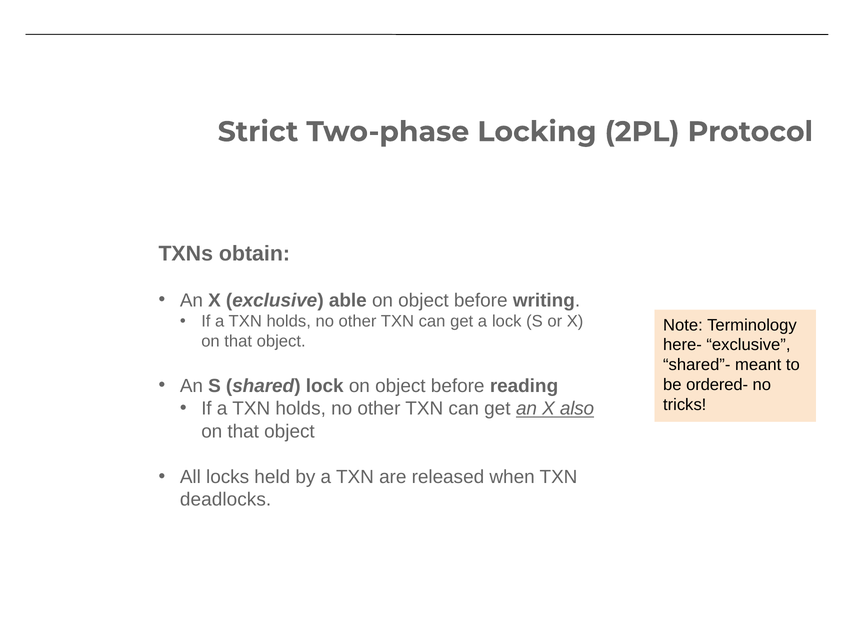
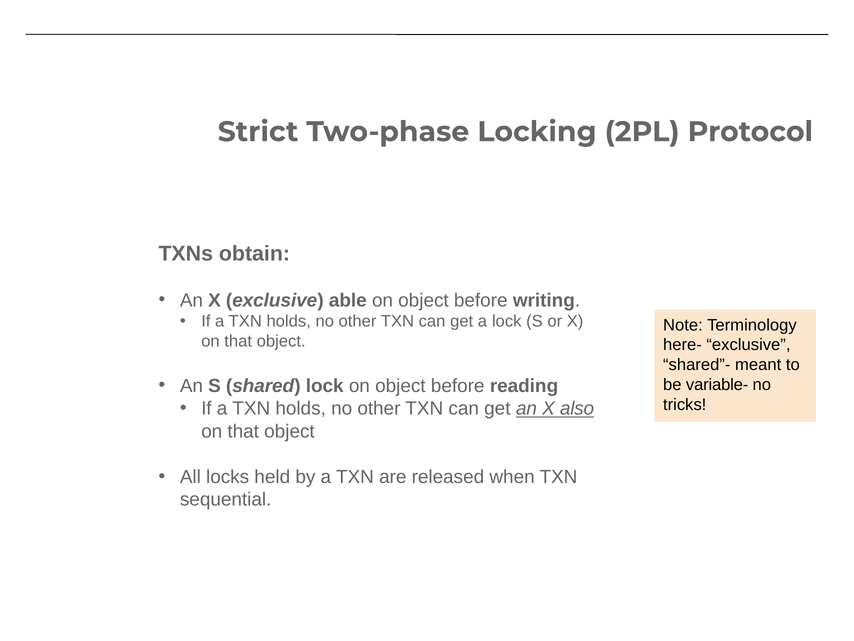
ordered-: ordered- -> variable- (717, 385)
deadlocks: deadlocks -> sequential (226, 499)
